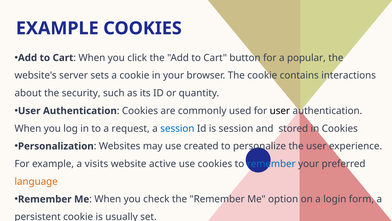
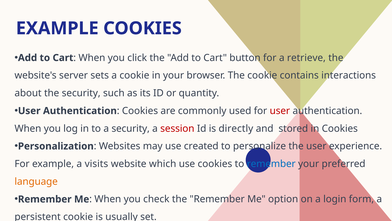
popular: popular -> retrieve (306, 58)
user colour: black -> red (280, 111)
a request: request -> security (131, 128)
session colour: blue -> red (177, 128)
is session: session -> directly (236, 128)
active: active -> which (163, 164)
